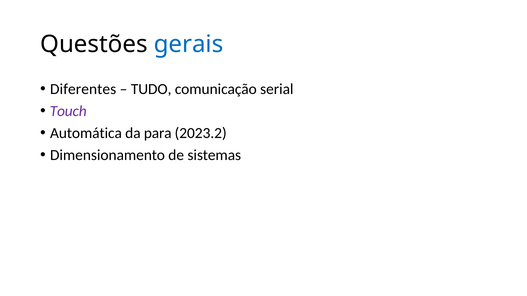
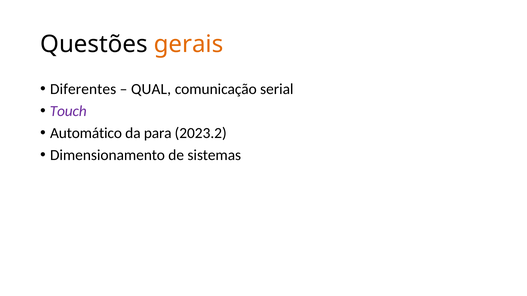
gerais colour: blue -> orange (189, 44)
TUDO: TUDO -> QUAL (151, 89)
Automática: Automática -> Automático (86, 133)
